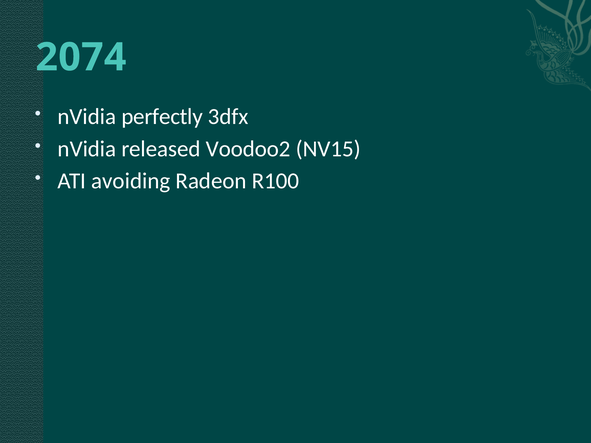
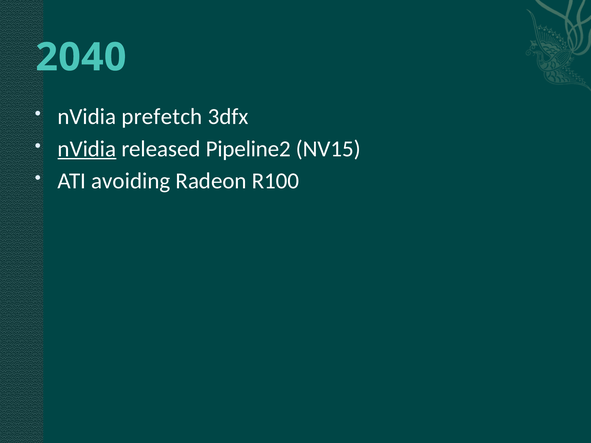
2074: 2074 -> 2040 (81, 57)
perfectly: perfectly -> prefetch (162, 117)
nVidia underline: none -> present (87, 149)
Voodoo2: Voodoo2 -> Pipeline2 (248, 149)
